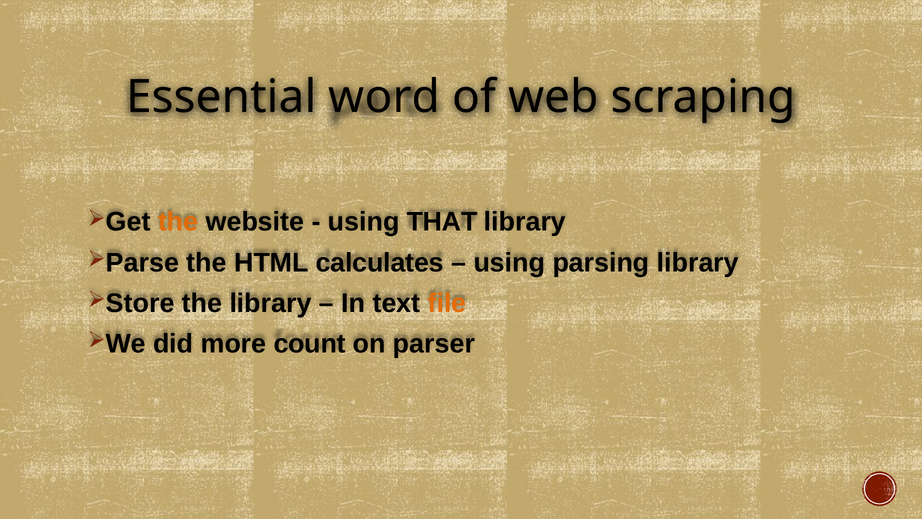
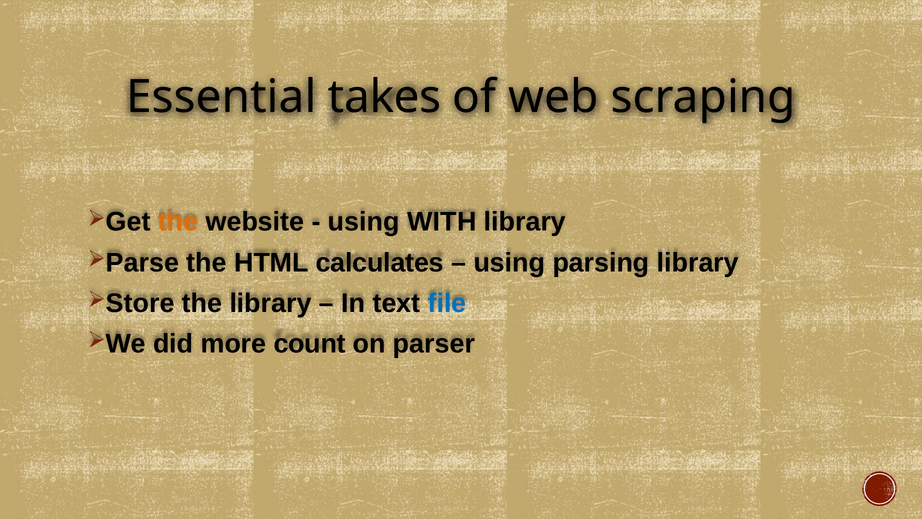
word: word -> takes (385, 97)
THAT: THAT -> WITH (442, 222)
file colour: orange -> blue (447, 303)
